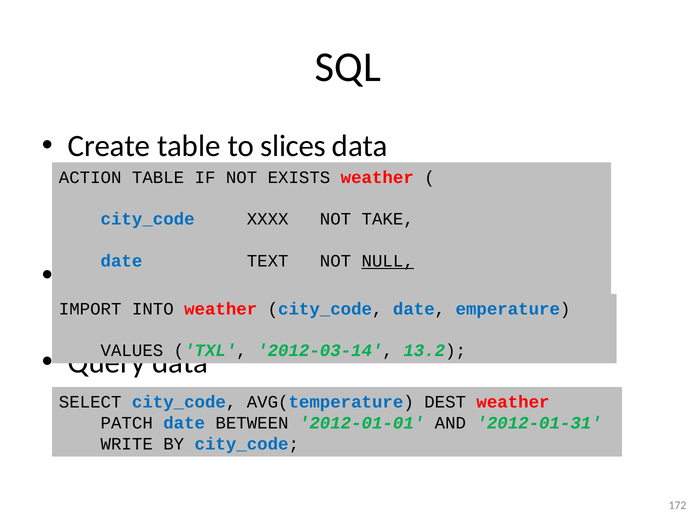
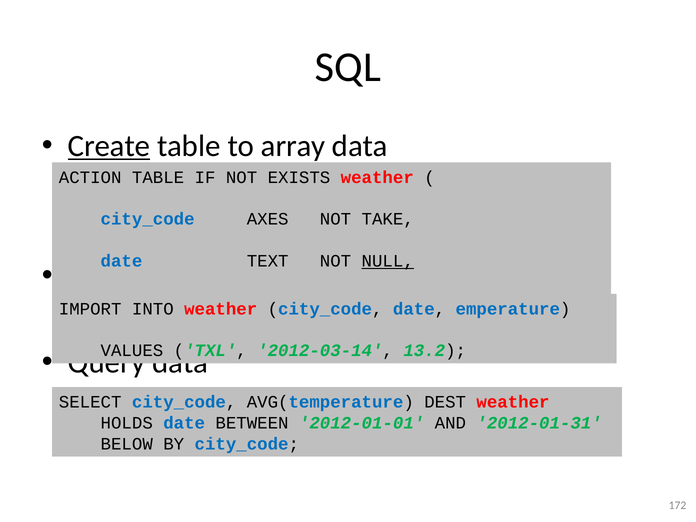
Create underline: none -> present (109, 146)
slices: slices -> array (293, 146)
XXXX: XXXX -> AXES (268, 219)
PATCH: PATCH -> HOLDS (127, 423)
WRITE: WRITE -> BELOW (127, 444)
